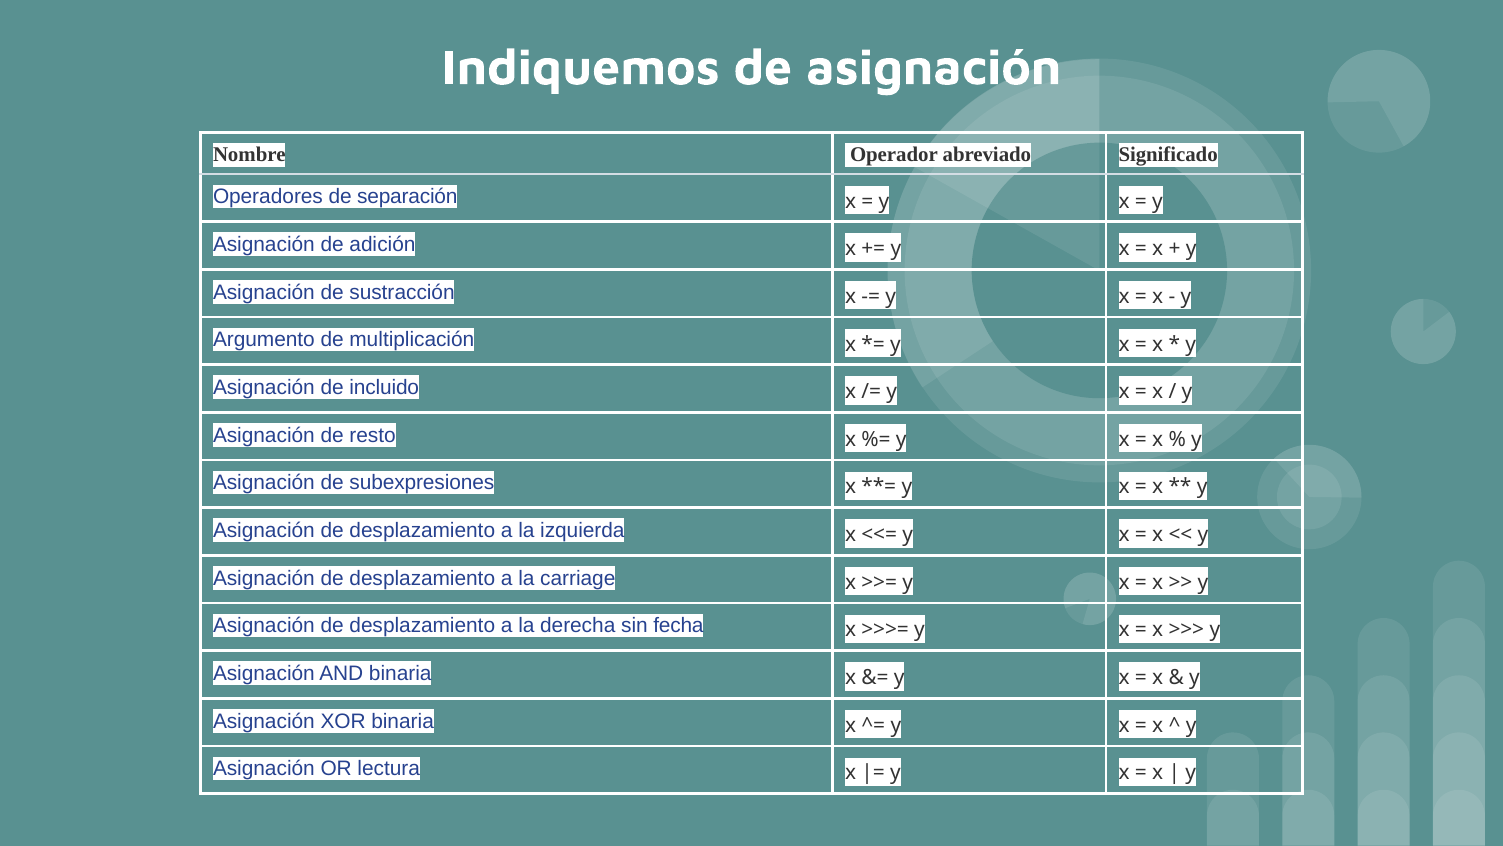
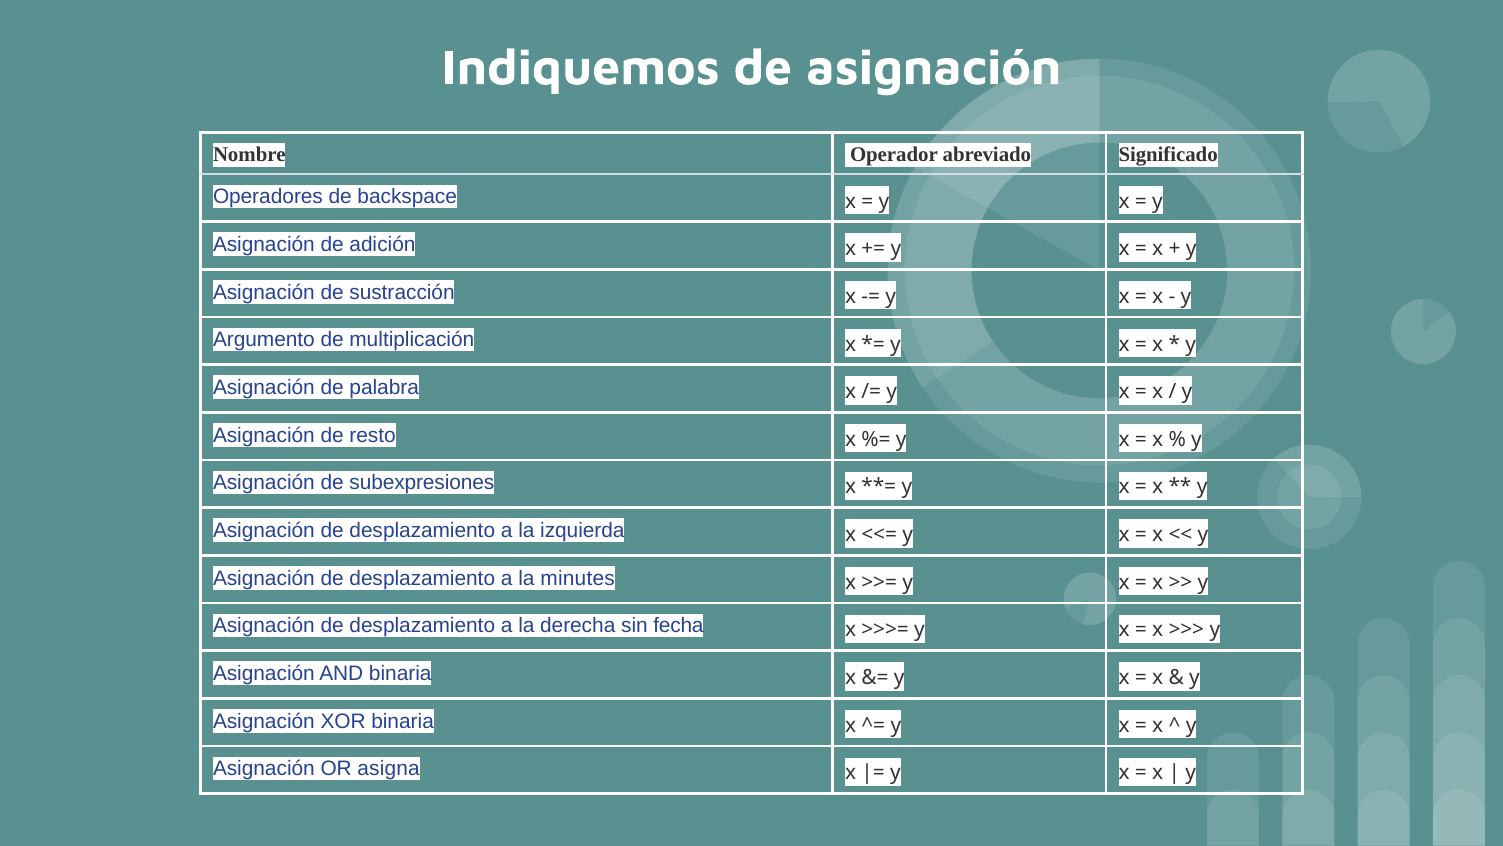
separación: separación -> backspace (407, 197)
incluido: incluido -> palabra (384, 387)
carriage: carriage -> minutes (578, 578)
lectura: lectura -> asigna (389, 768)
